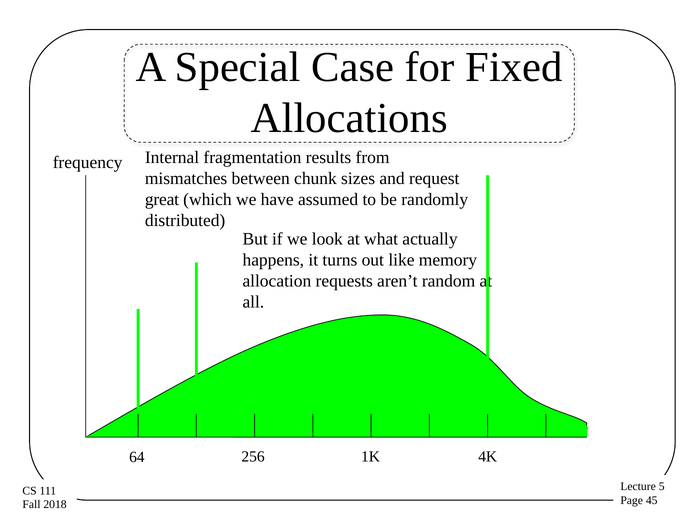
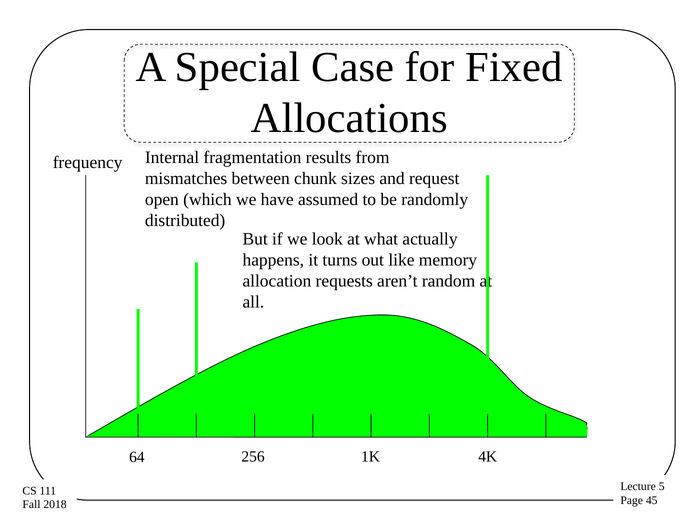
great: great -> open (162, 200)
